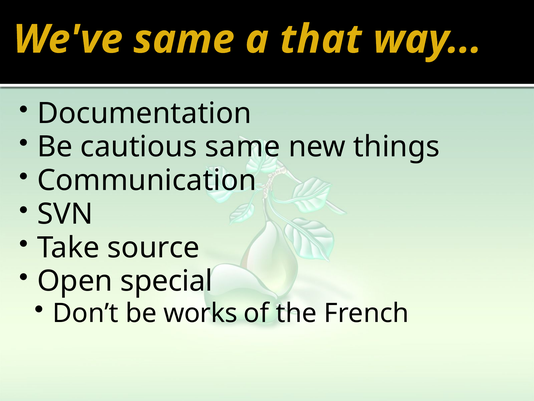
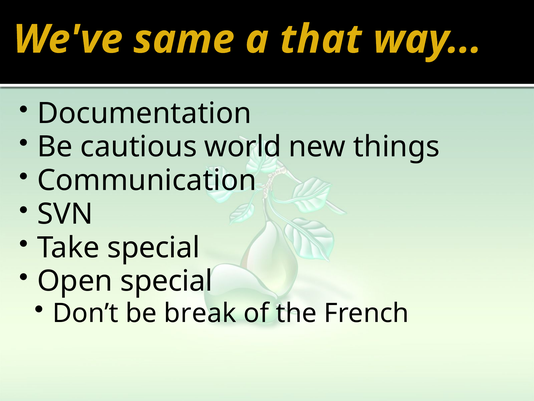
cautious same: same -> world (243, 147)
Take source: source -> special (154, 247)
works: works -> break (200, 313)
